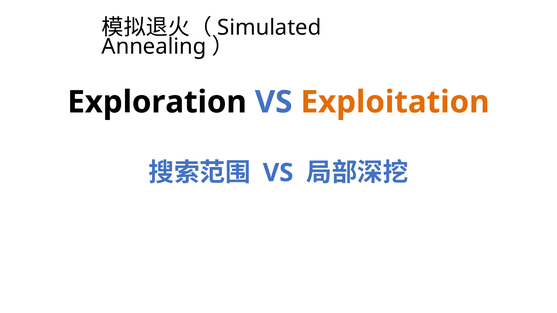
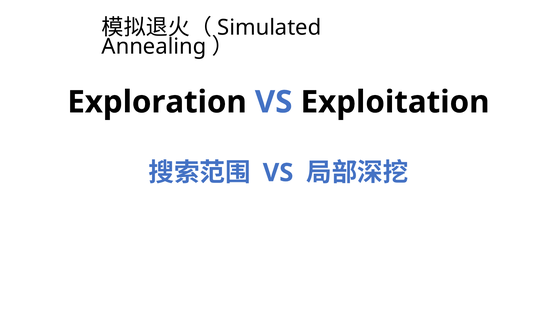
Exploitation colour: orange -> black (395, 102)
